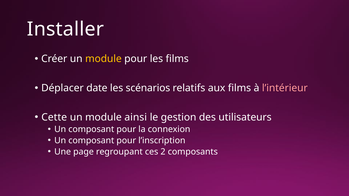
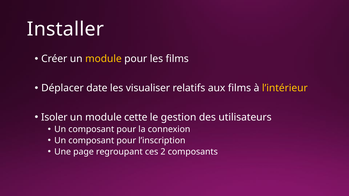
scénarios: scénarios -> visualiser (148, 88)
l’intérieur colour: pink -> yellow (285, 88)
Cette: Cette -> Isoler (54, 117)
ainsi: ainsi -> cette (136, 117)
